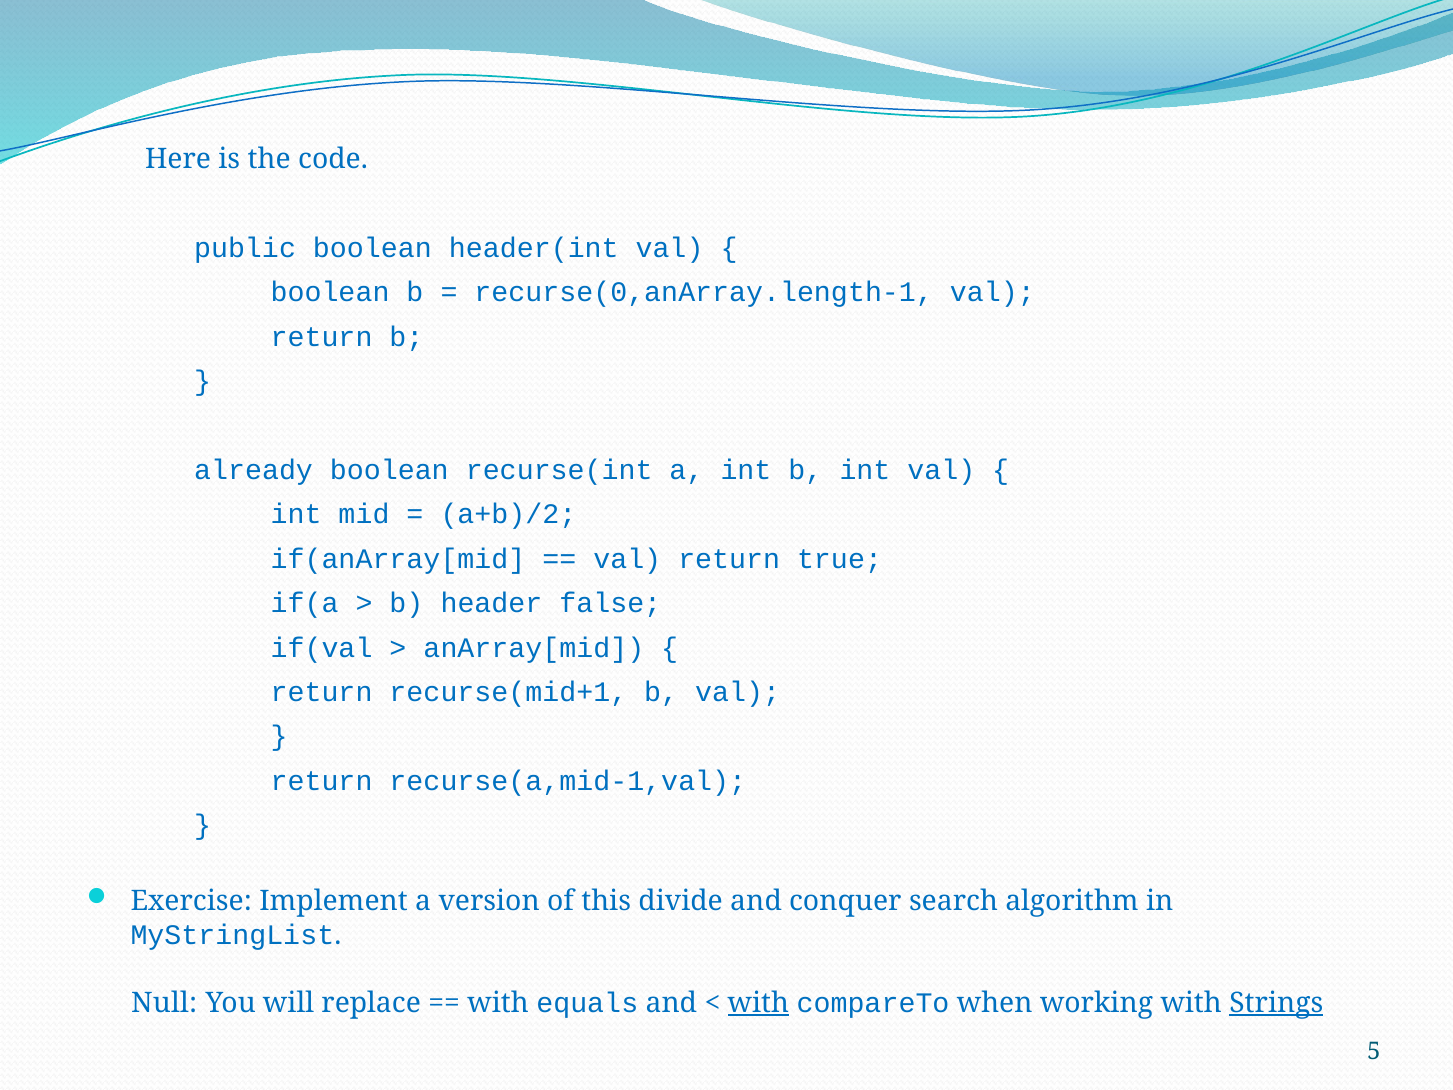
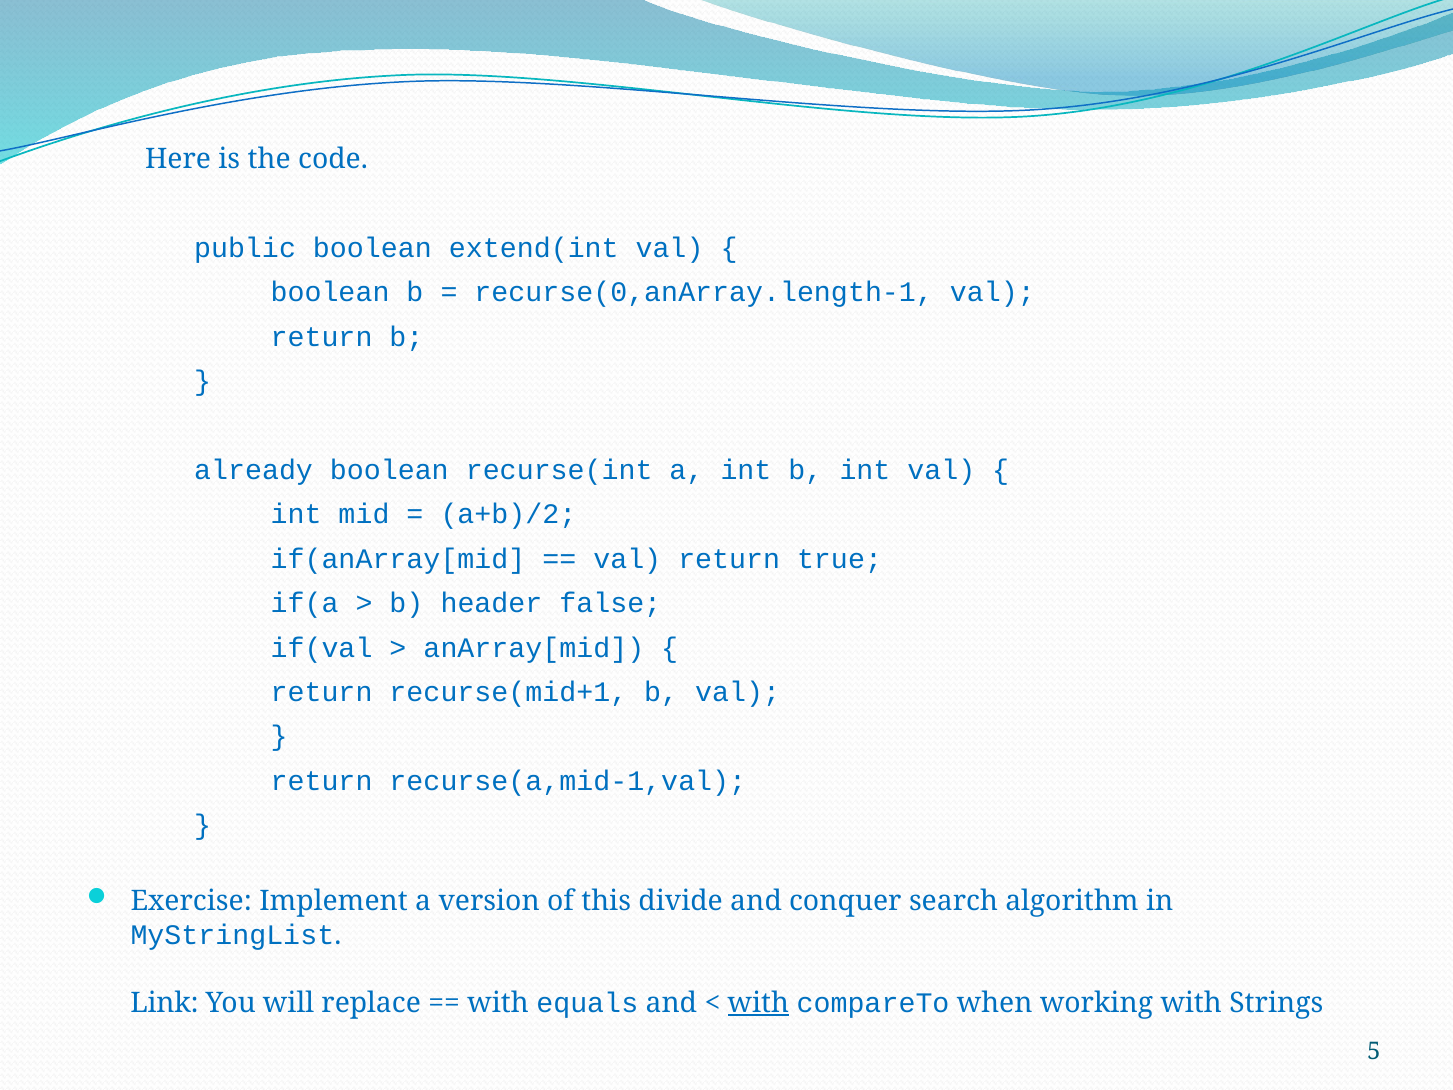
header(int: header(int -> extend(int (534, 248)
Null: Null -> Link (164, 1003)
Strings underline: present -> none (1276, 1003)
